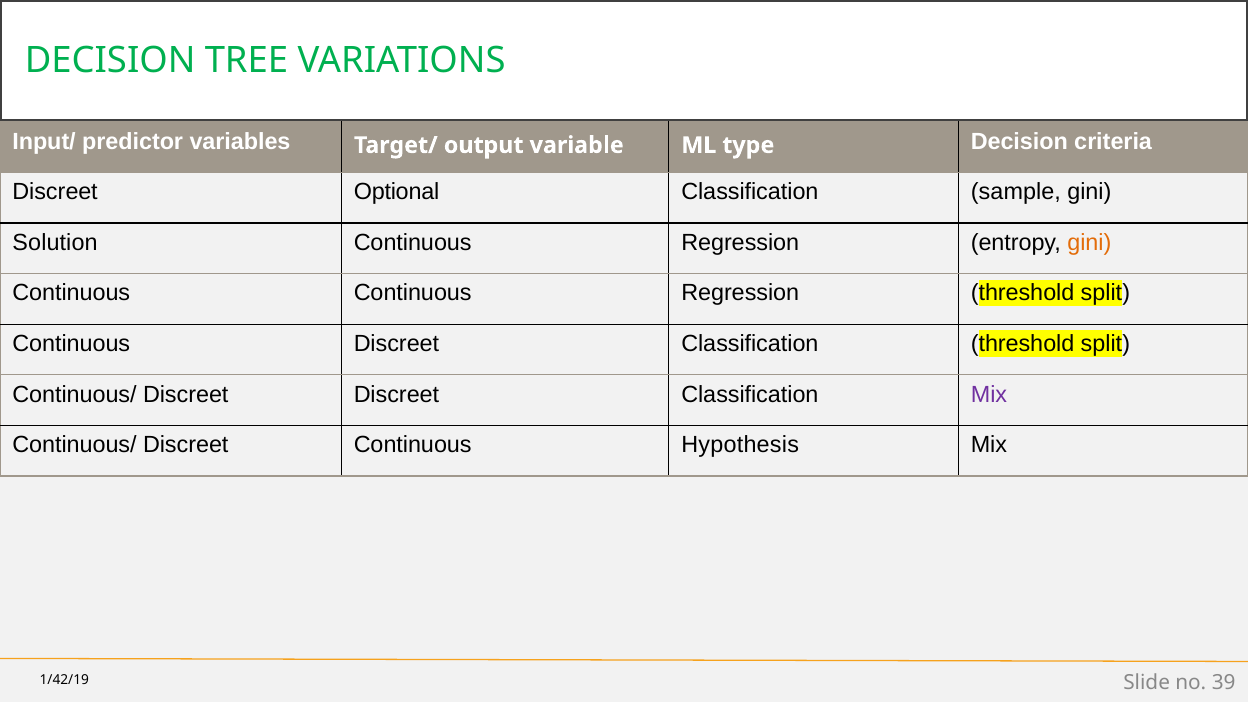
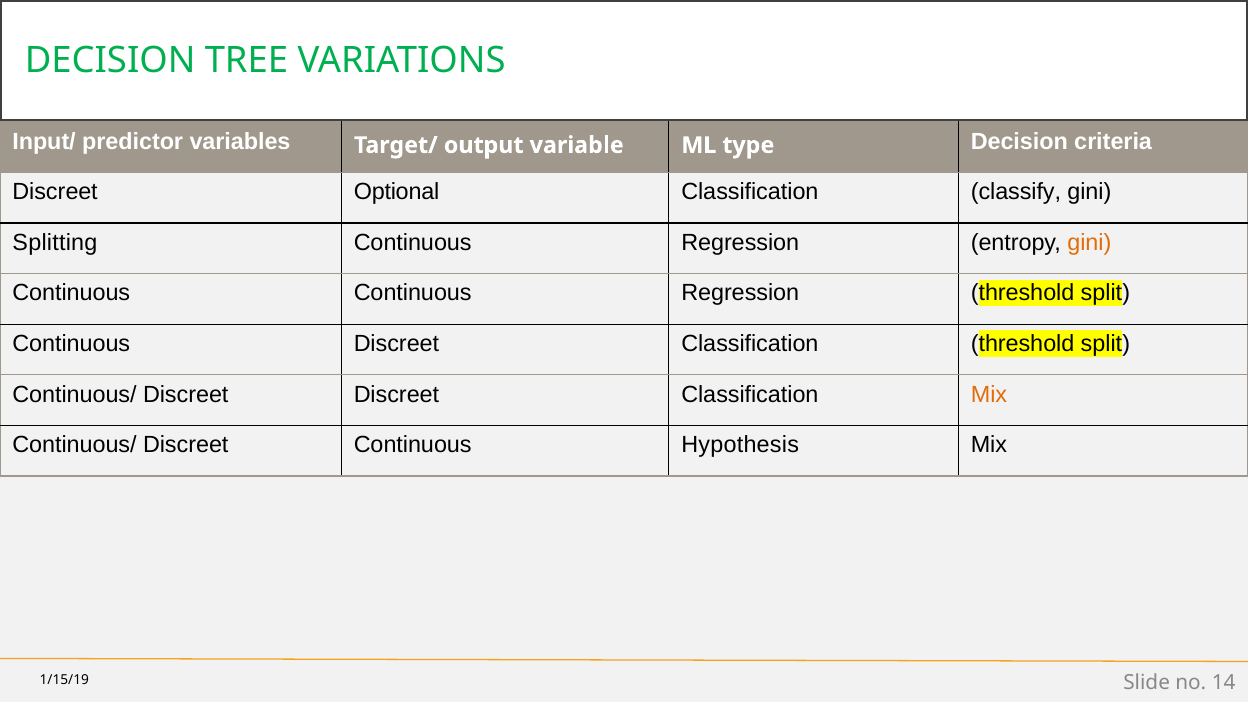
sample: sample -> classify (1016, 192)
Solution: Solution -> Splitting (55, 243)
Mix colour: purple -> orange (989, 394)
1/42/19: 1/42/19 -> 1/15/19 (64, 680)
39: 39 -> 14 (1224, 682)
